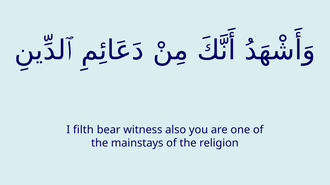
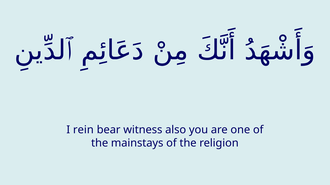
filth: filth -> rein (83, 130)
